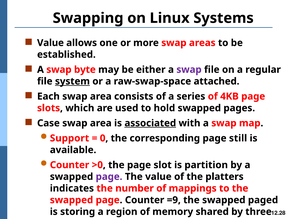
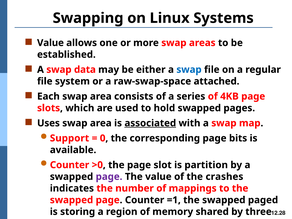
byte: byte -> data (85, 70)
swap colour: purple -> blue (189, 70)
system underline: present -> none (72, 81)
Case: Case -> Uses (48, 123)
still: still -> bits (238, 138)
platters: platters -> crashes (224, 177)
=9: =9 -> =1 (174, 200)
